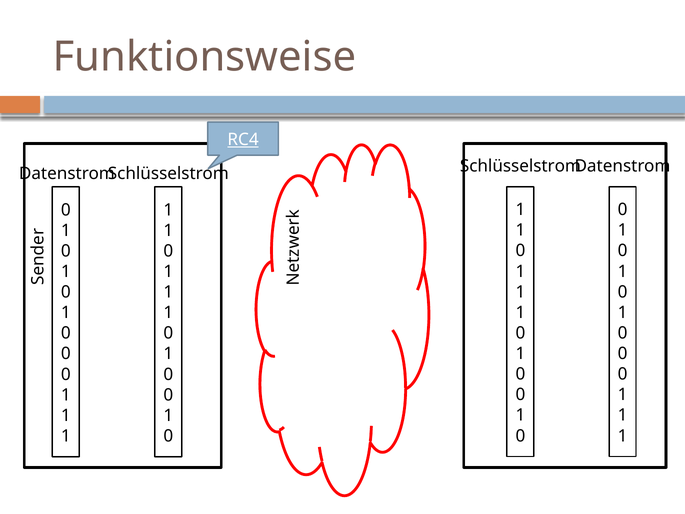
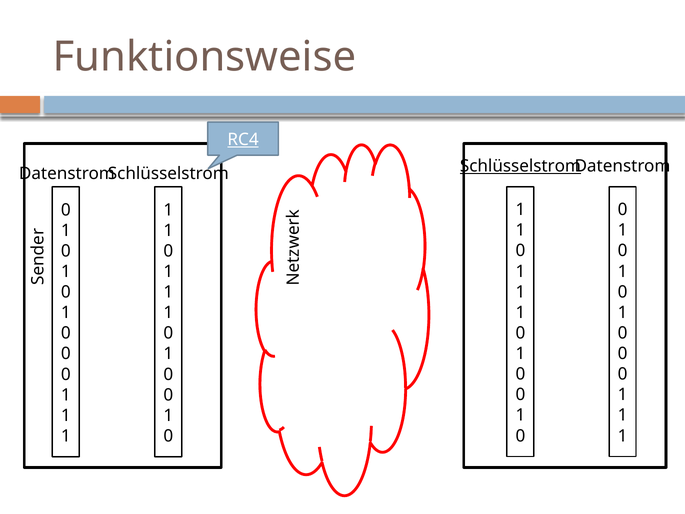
Schlüsselstrom underline: none -> present (520, 166)
